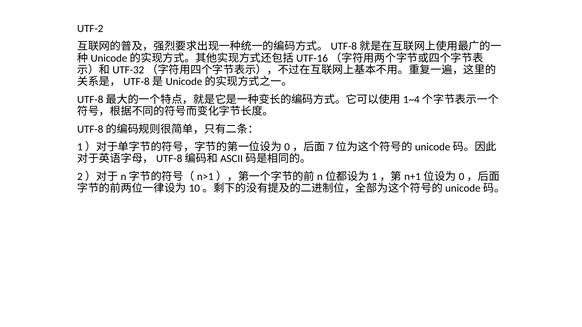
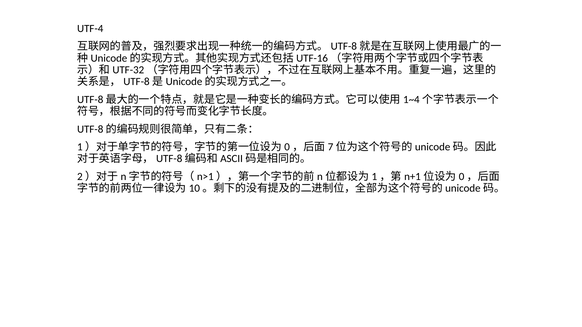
UTF-2: UTF-2 -> UTF-4 (90, 29)
